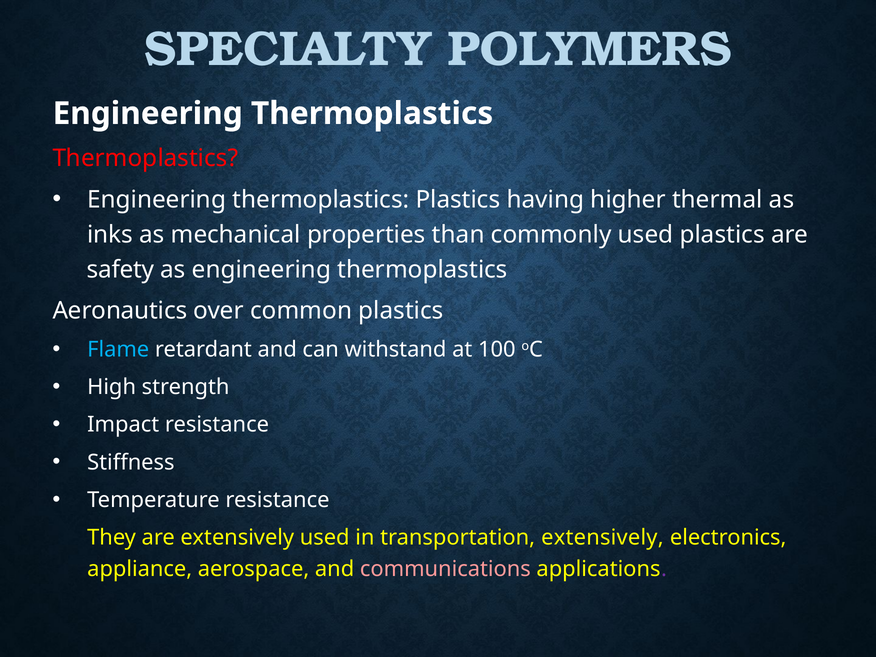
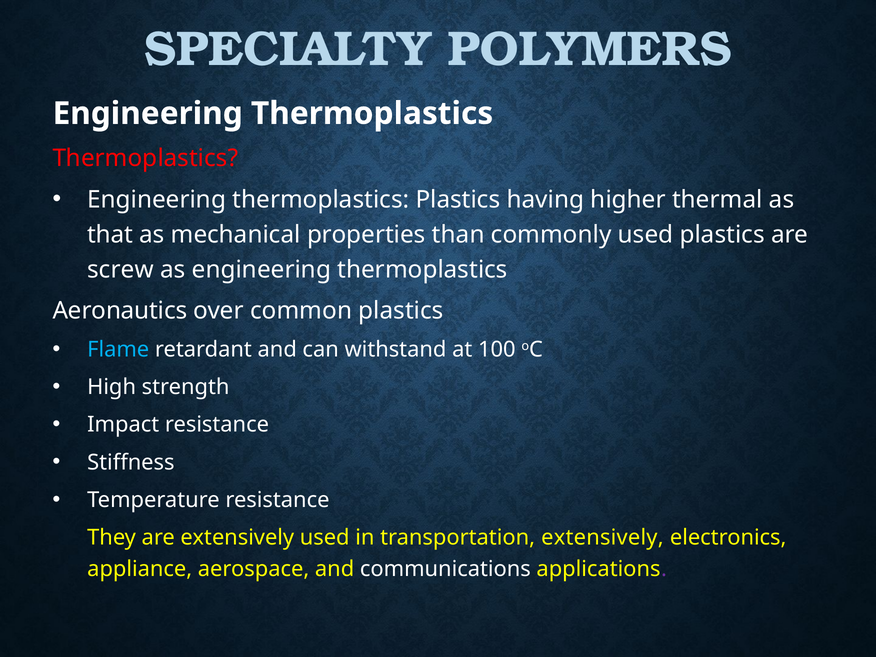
inks: inks -> that (110, 235)
safety: safety -> screw (121, 270)
communications colour: pink -> white (445, 569)
